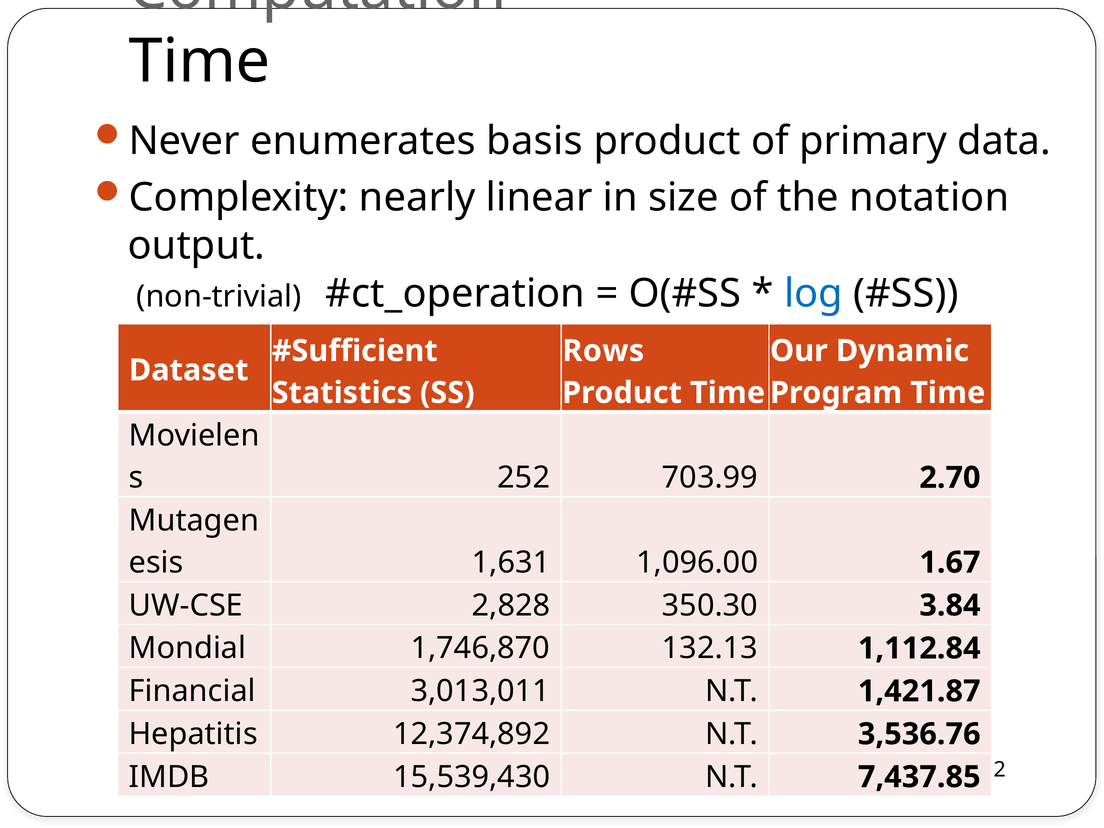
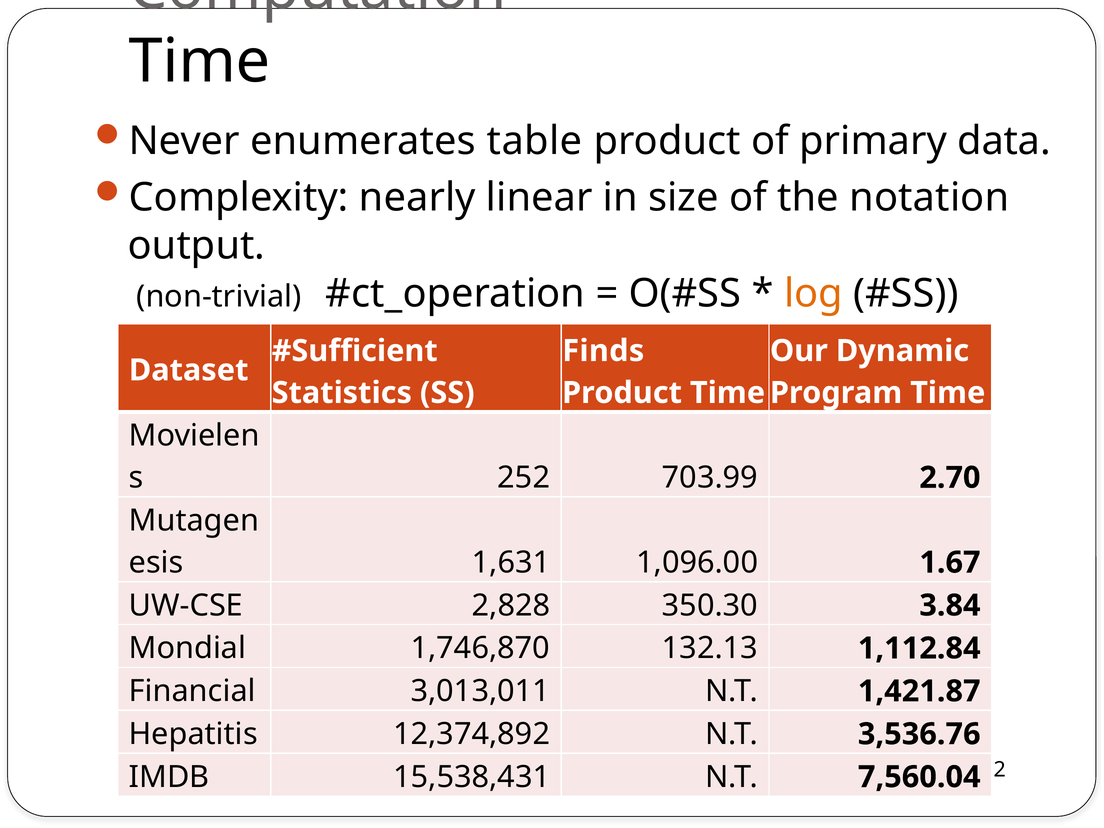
basis: basis -> table (535, 141)
log colour: blue -> orange (813, 293)
Rows: Rows -> Finds (603, 351)
15,539,430: 15,539,430 -> 15,538,431 (472, 777)
7,437.85: 7,437.85 -> 7,560.04 (919, 777)
